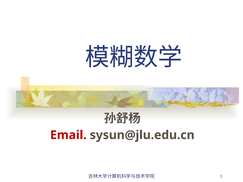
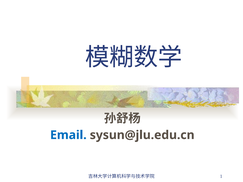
Email colour: red -> blue (68, 135)
